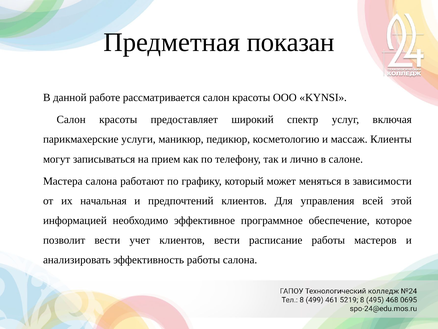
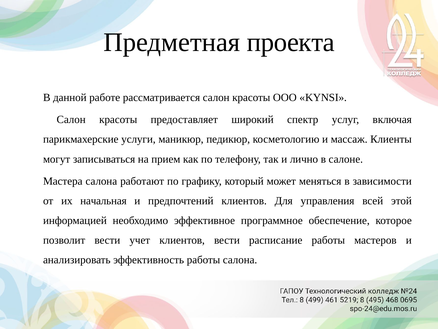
показан: показан -> проекта (291, 42)
